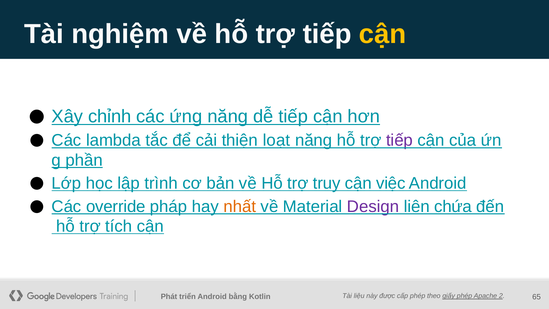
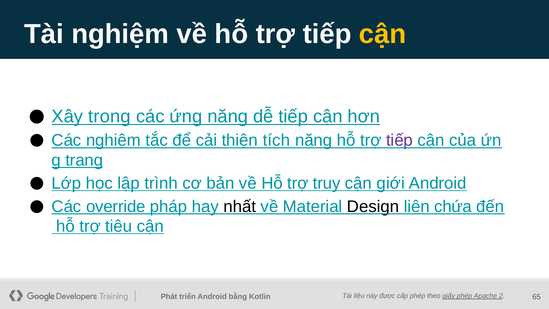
chỉnh: chỉnh -> trong (110, 116)
Các lambda: lambda -> nghiệm (113, 140)
loạt: loạt -> tích (276, 140)
phần: phần -> trang (84, 160)
việc: việc -> giới (391, 183)
nhất colour: orange -> black (240, 206)
Design colour: purple -> black (373, 206)
tích: tích -> tiêu (119, 226)
